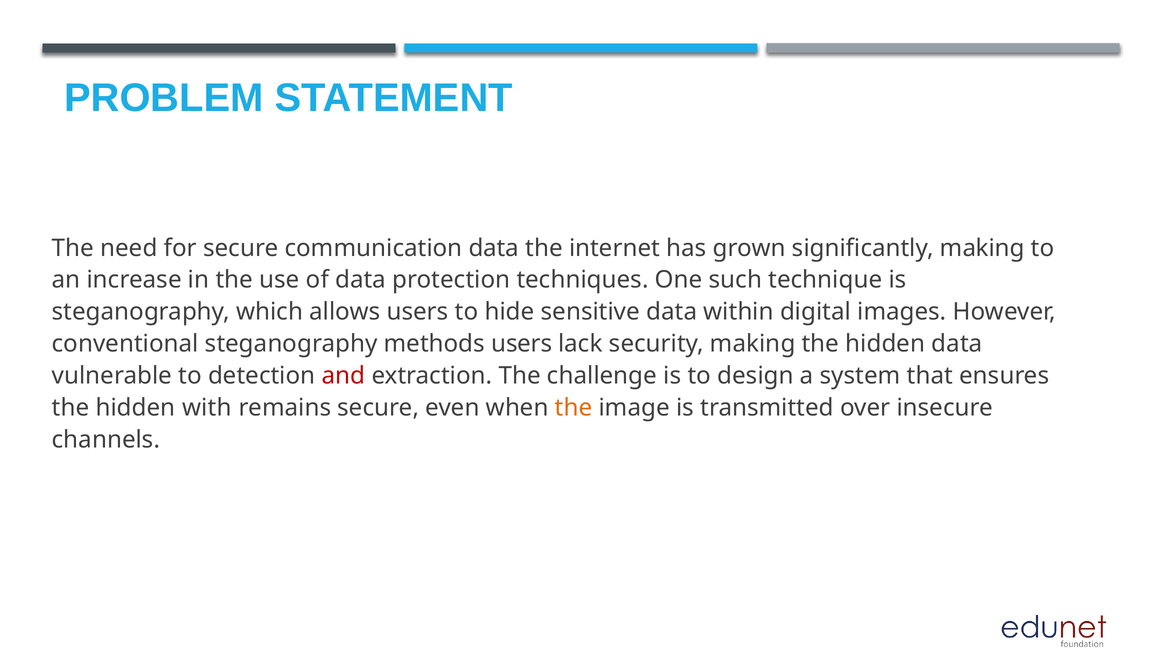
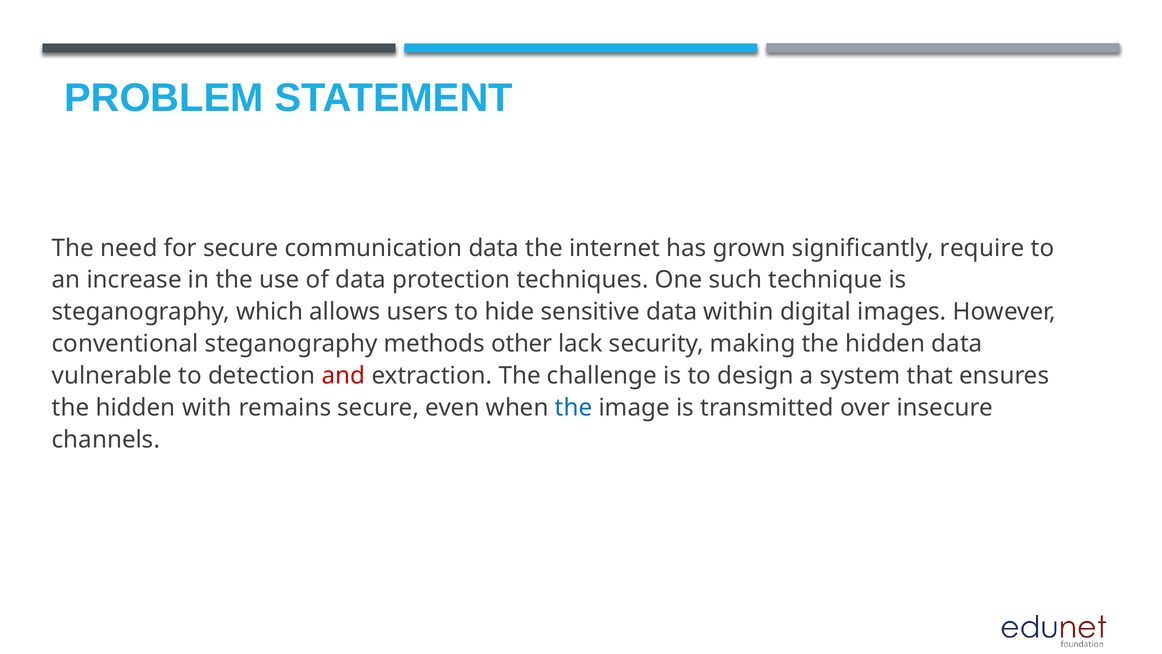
significantly making: making -> require (982, 248)
methods users: users -> other (522, 344)
the colour: orange -> blue (574, 408)
